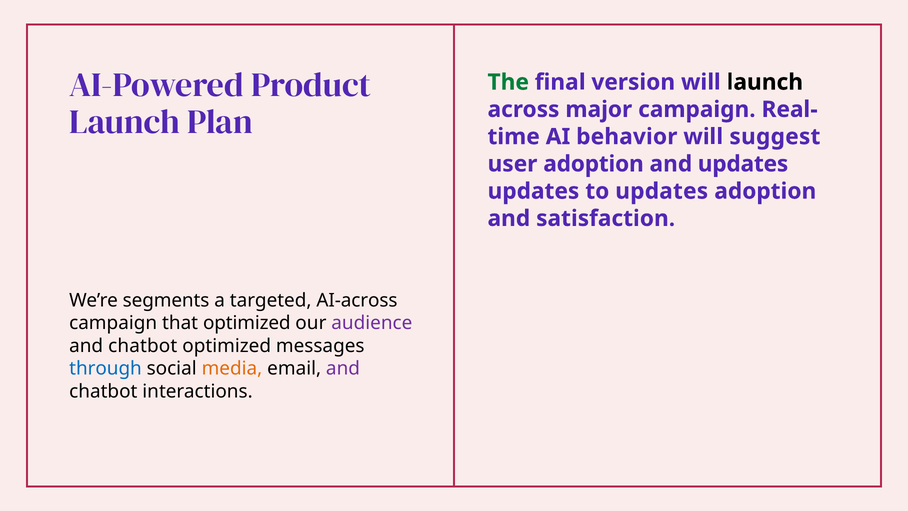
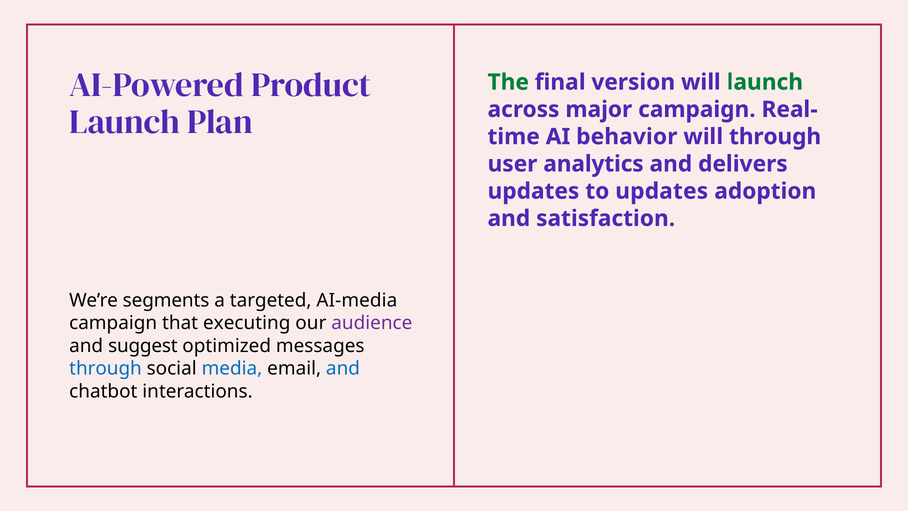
launch colour: black -> green (765, 82)
will suggest: suggest -> through (775, 137)
user adoption: adoption -> analytics (593, 164)
and updates: updates -> delivers (743, 164)
AI-across: AI-across -> AI-media (357, 300)
that optimized: optimized -> executing (247, 323)
chatbot: chatbot -> suggest (143, 346)
media colour: orange -> blue (232, 368)
and colour: purple -> blue (343, 368)
